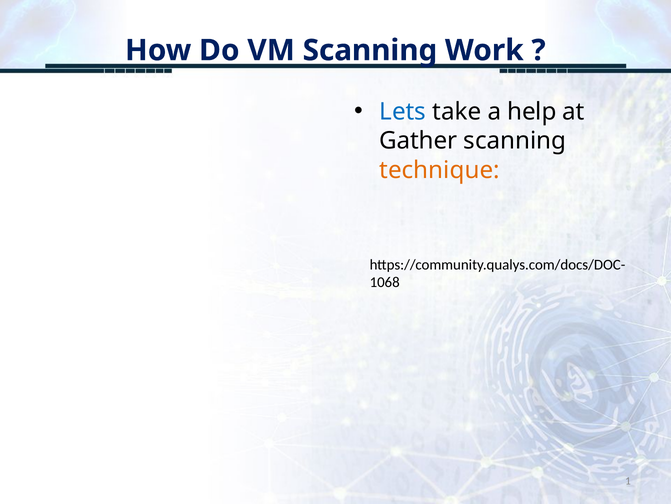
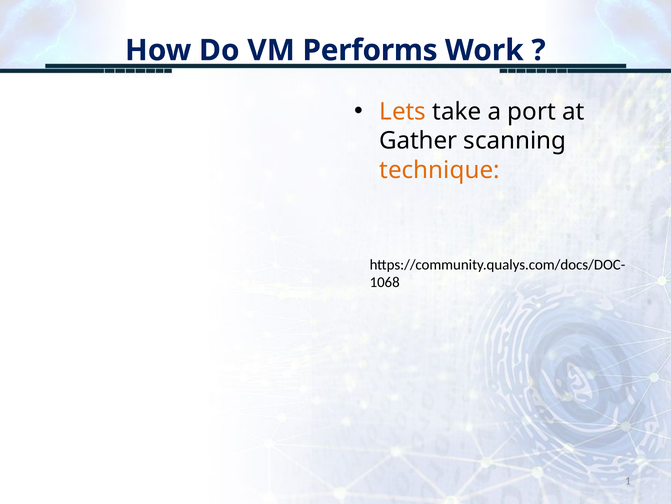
VM Scanning: Scanning -> Performs (370, 50)
Lets colour: blue -> orange (403, 112)
help: help -> port (532, 112)
